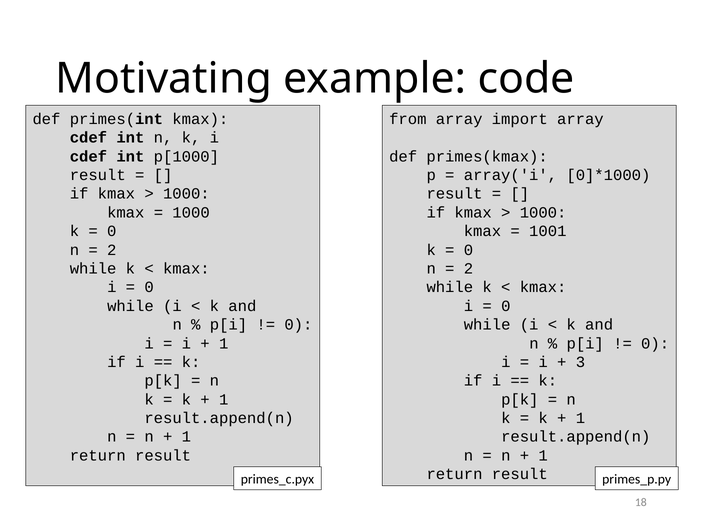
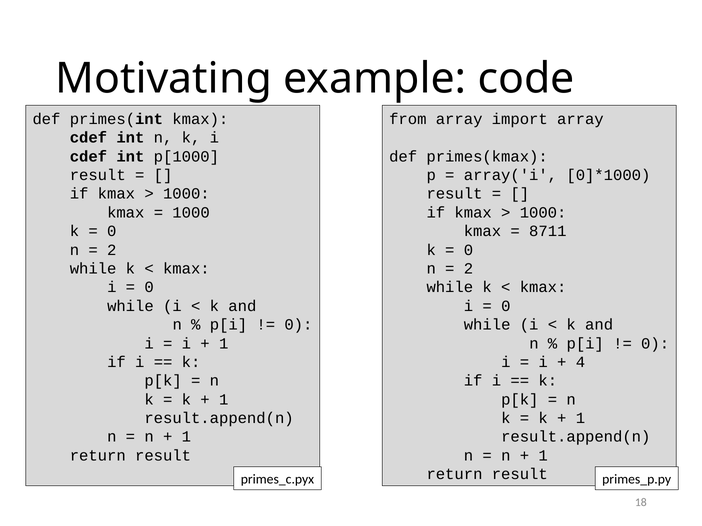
1001: 1001 -> 8711 (548, 231)
3: 3 -> 4 (580, 362)
